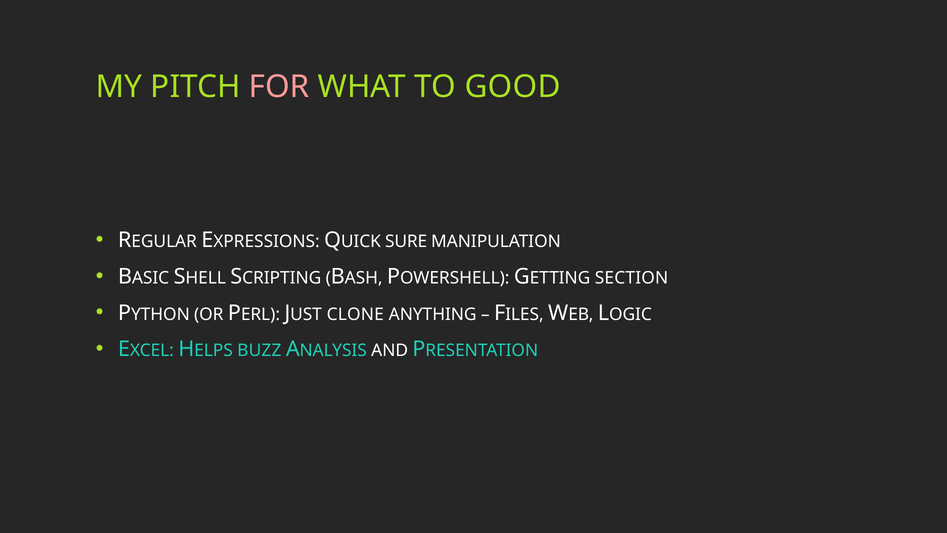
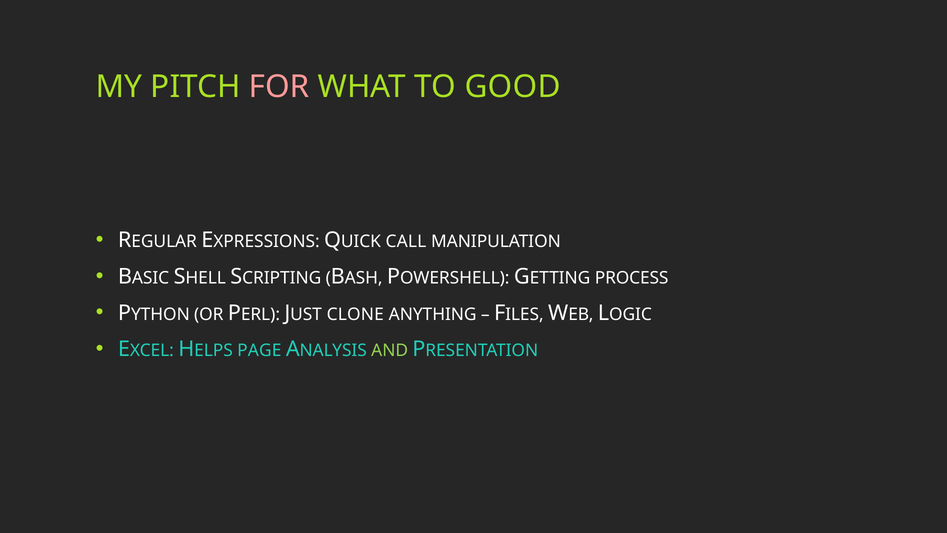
SURE: SURE -> CALL (406, 242)
SECTION: SECTION -> PROCESS (632, 278)
BUZZ: BUZZ -> PAGE (259, 350)
AND colour: white -> light green (390, 350)
